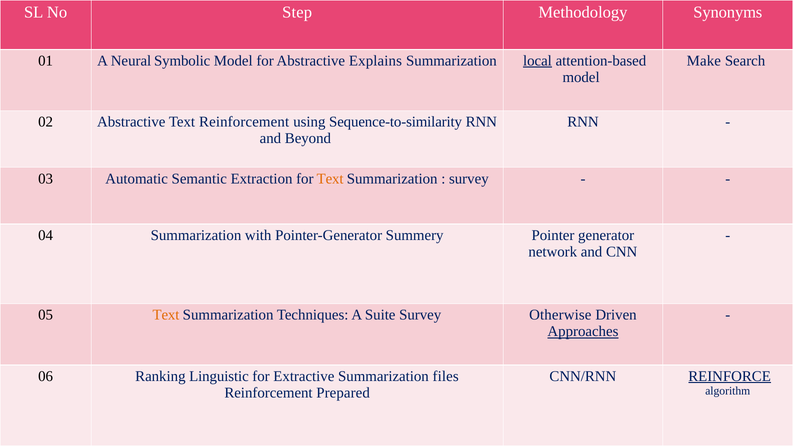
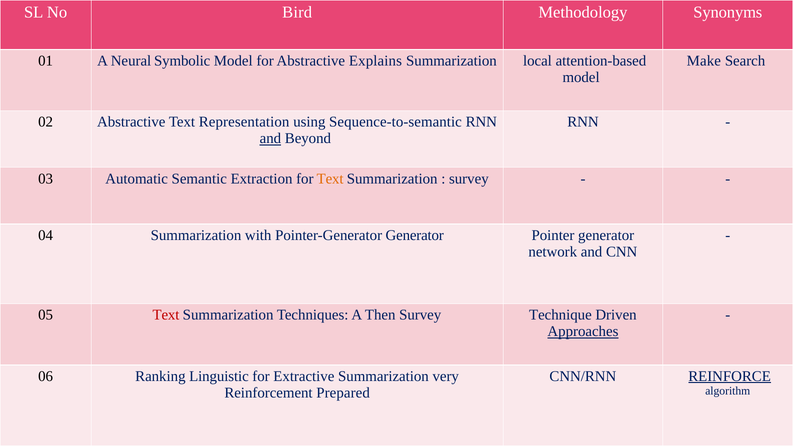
Step: Step -> Bird (297, 12)
local underline: present -> none (537, 61)
Text Reinforcement: Reinforcement -> Representation (244, 122)
Sequence-to-similarity: Sequence-to-similarity -> Sequence-to-semantic (395, 122)
and underline: none -> present (270, 138)
Pointer-Generator Summery: Summery -> Generator (415, 235)
Text colour: orange -> red (166, 315)
Suite: Suite -> Then (380, 315)
Otherwise: Otherwise -> Technique (560, 315)
files: files -> very (446, 376)
